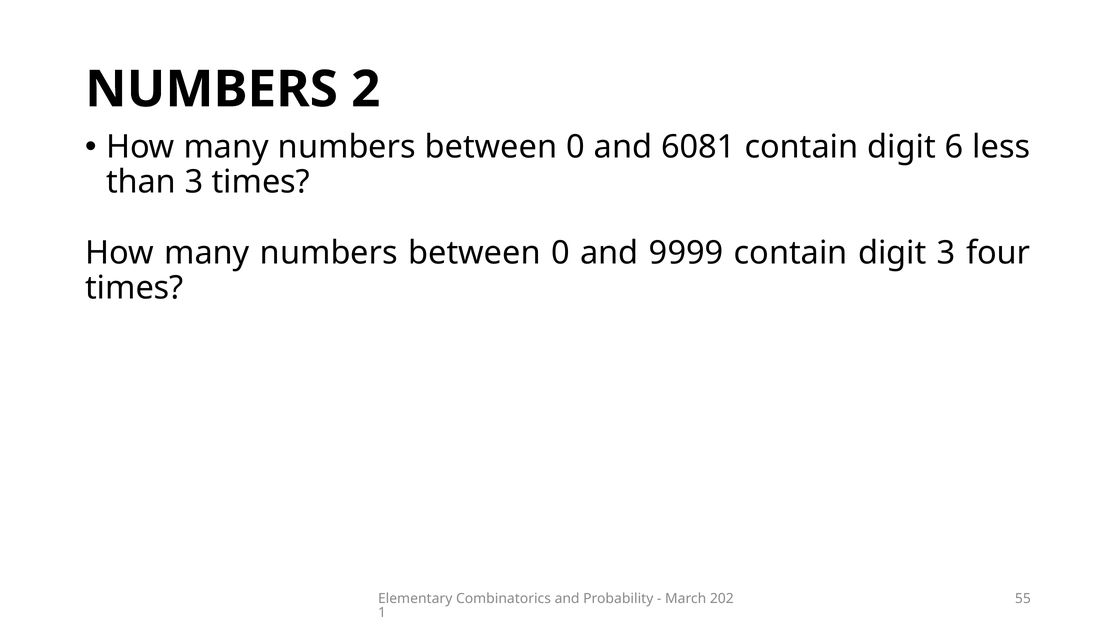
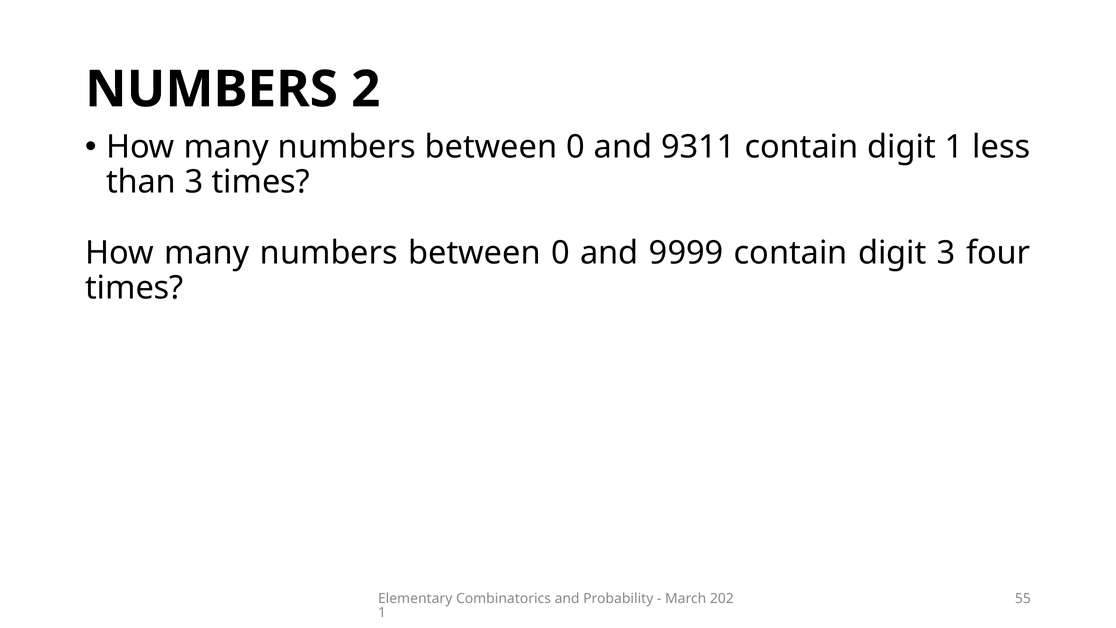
6081: 6081 -> 9311 (698, 147)
digit 6: 6 -> 1 (954, 147)
